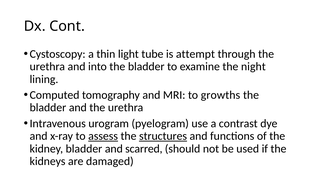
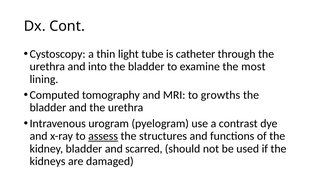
attempt: attempt -> catheter (196, 54)
night: night -> most (253, 67)
structures underline: present -> none (163, 136)
